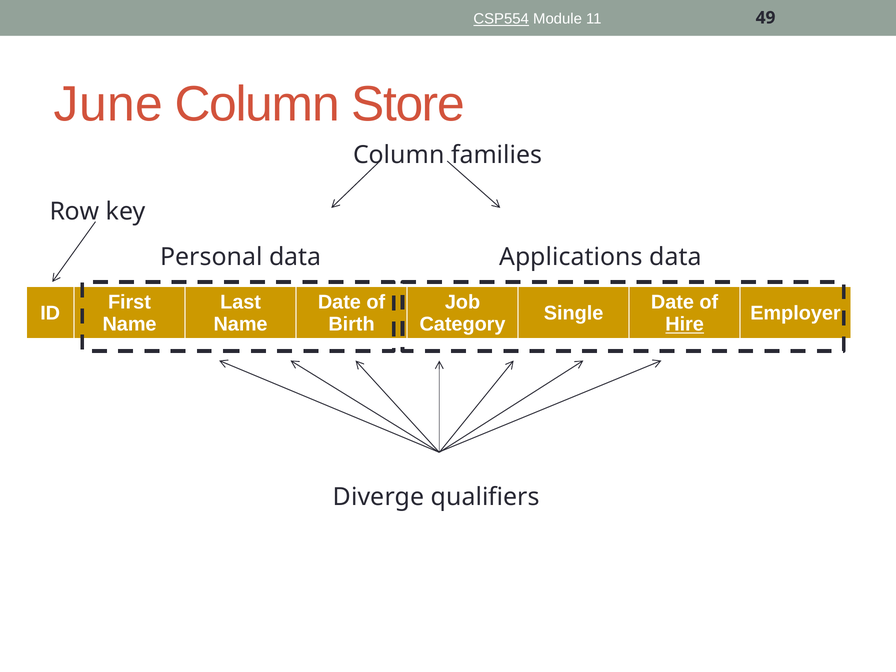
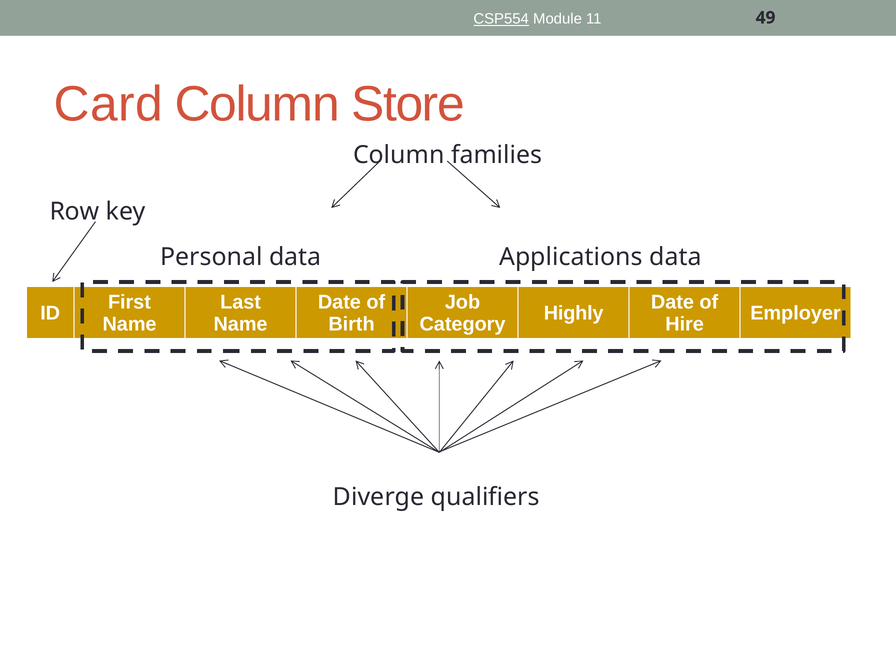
June: June -> Card (108, 104)
Single: Single -> Highly (574, 313)
Hire underline: present -> none (685, 324)
